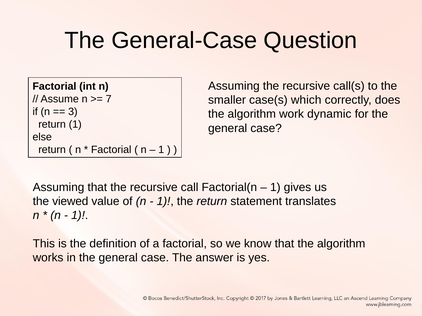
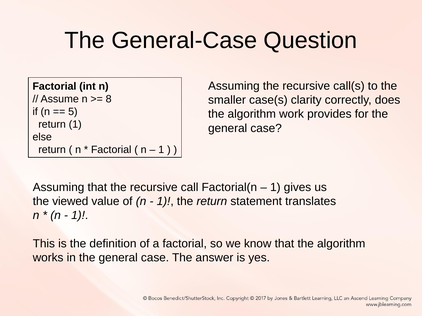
7: 7 -> 8 (109, 99)
which: which -> clarity (306, 100)
3: 3 -> 5 (73, 112)
dynamic: dynamic -> provides (329, 114)
